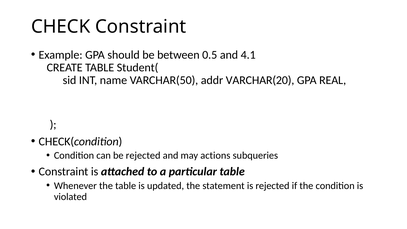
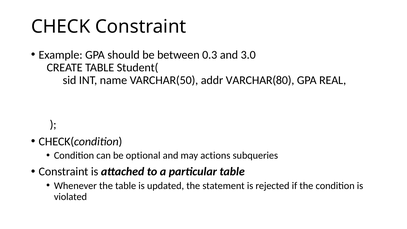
0.5: 0.5 -> 0.3 (210, 55)
4.1: 4.1 -> 3.0 (248, 55)
VARCHAR(20: VARCHAR(20 -> VARCHAR(80 (260, 80)
be rejected: rejected -> optional (143, 155)
